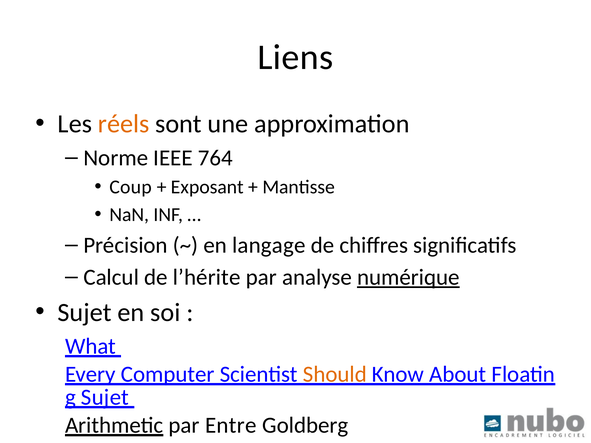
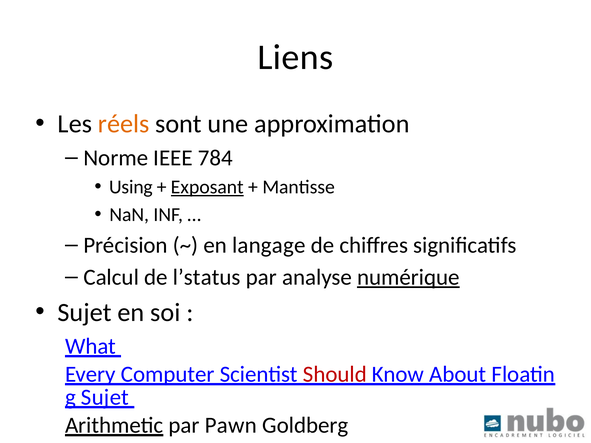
764: 764 -> 784 (215, 158)
Coup: Coup -> Using (131, 187)
Exposant underline: none -> present (207, 187)
l’hérite: l’hérite -> l’status (207, 277)
Should colour: orange -> red (335, 375)
Entre: Entre -> Pawn (231, 426)
